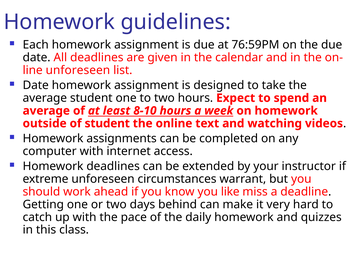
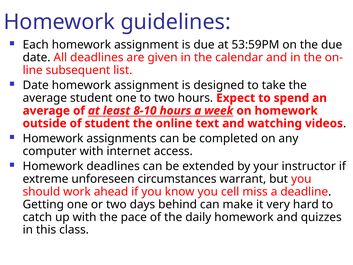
76:59PM: 76:59PM -> 53:59PM (255, 45)
unforeseen: unforeseen -> subsequent (78, 70)
like: like -> cell (230, 192)
